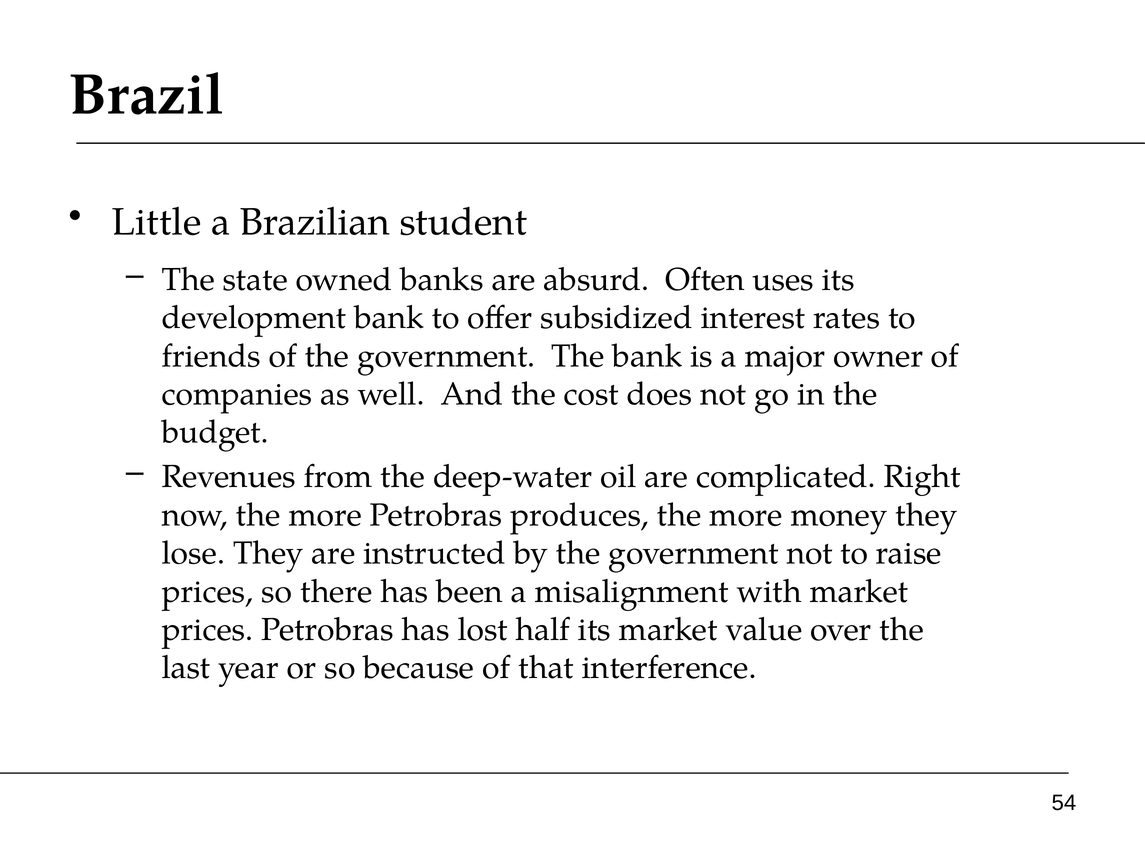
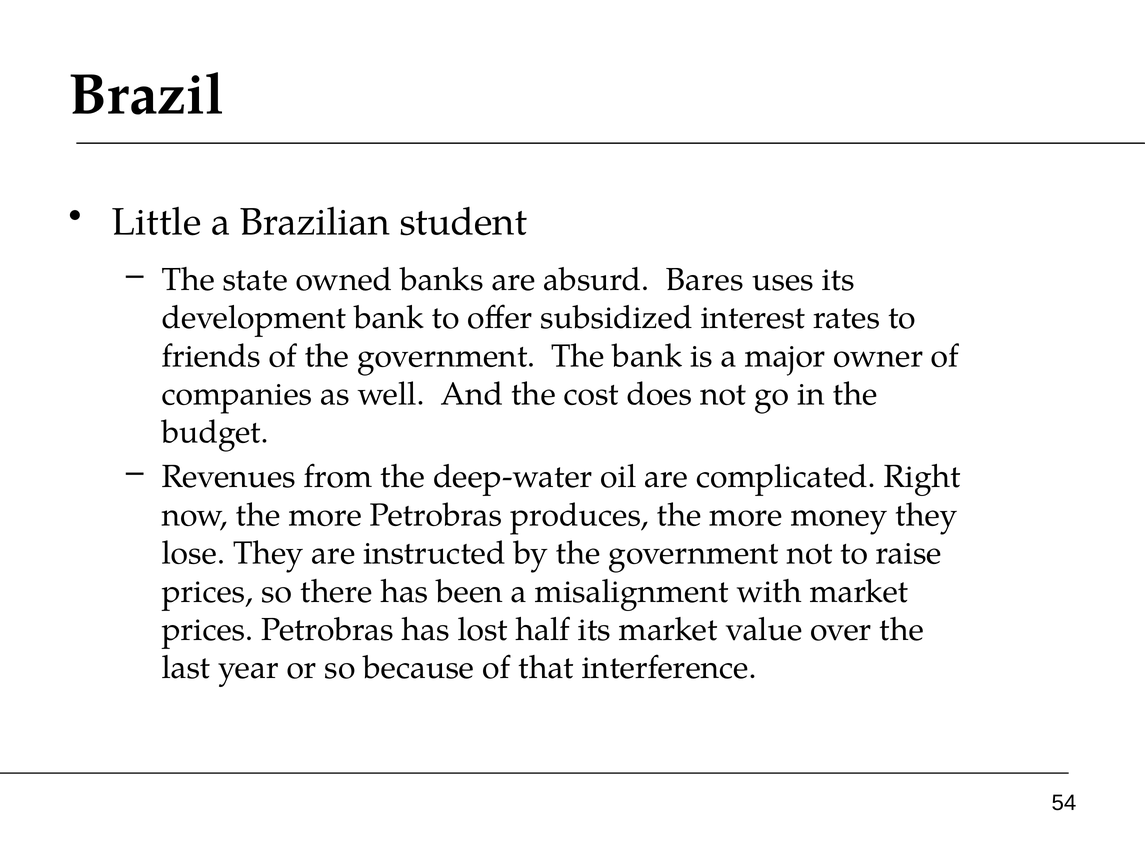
Often: Often -> Bares (705, 280)
